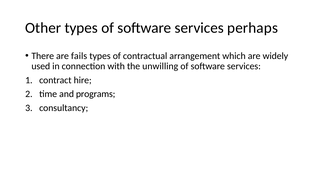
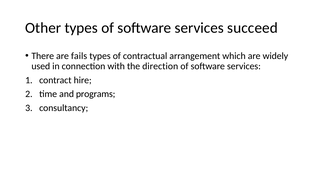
perhaps: perhaps -> succeed (253, 28)
unwilling: unwilling -> direction (160, 66)
